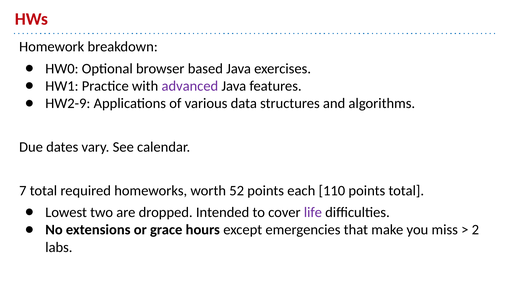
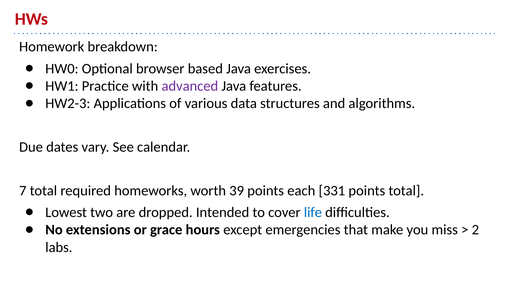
HW2-9: HW2-9 -> HW2-3 (68, 103)
52: 52 -> 39 (237, 191)
110: 110 -> 331 (332, 191)
life colour: purple -> blue (313, 213)
